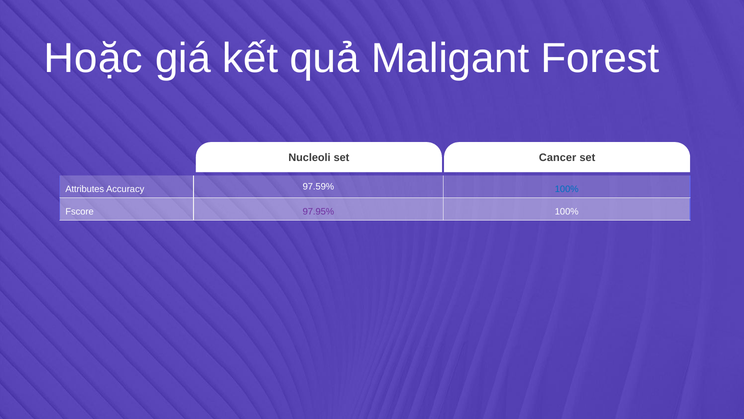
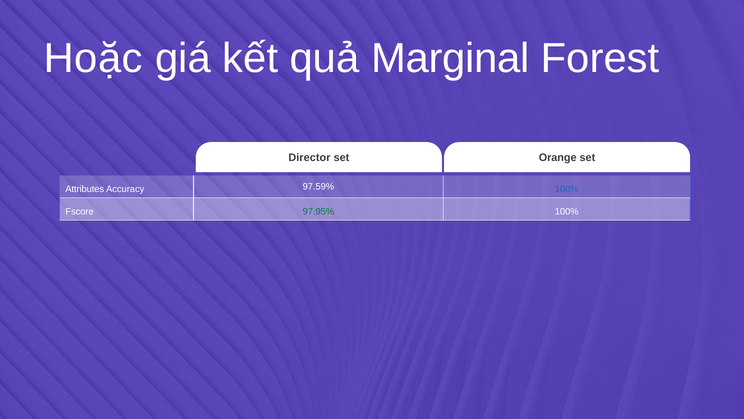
Maligant: Maligant -> Marginal (450, 58)
Nucleoli: Nucleoli -> Director (309, 158)
Cancer: Cancer -> Orange (558, 158)
97.95% colour: purple -> green (318, 212)
